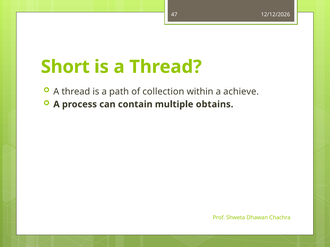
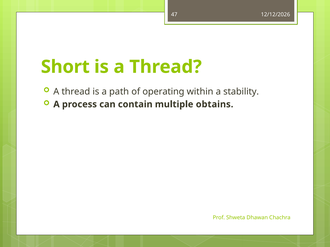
collection: collection -> operating (163, 92)
achieve: achieve -> stability (241, 92)
